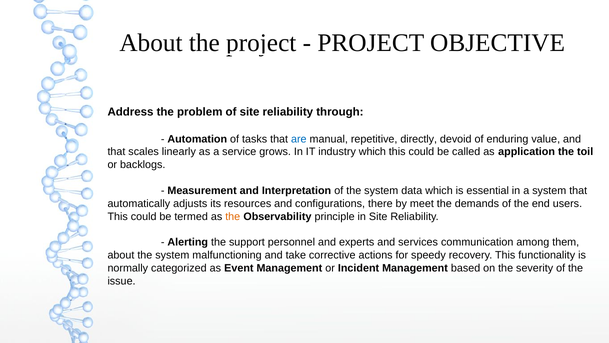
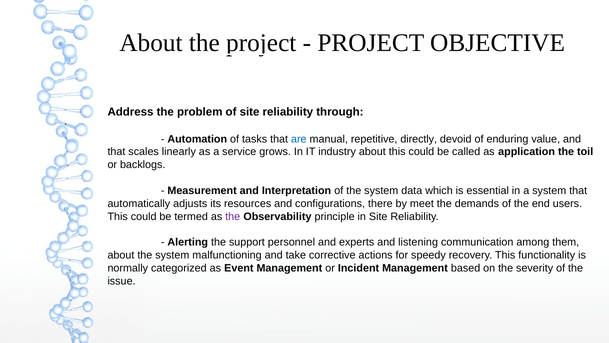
industry which: which -> about (372, 152)
the colour: orange -> purple (233, 216)
services: services -> listening (418, 242)
